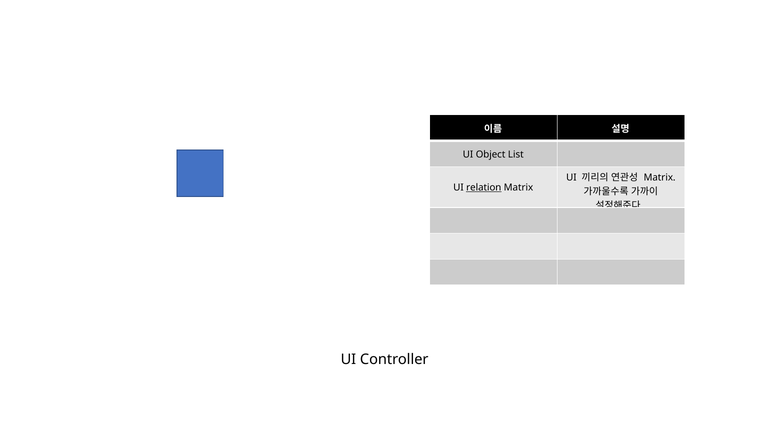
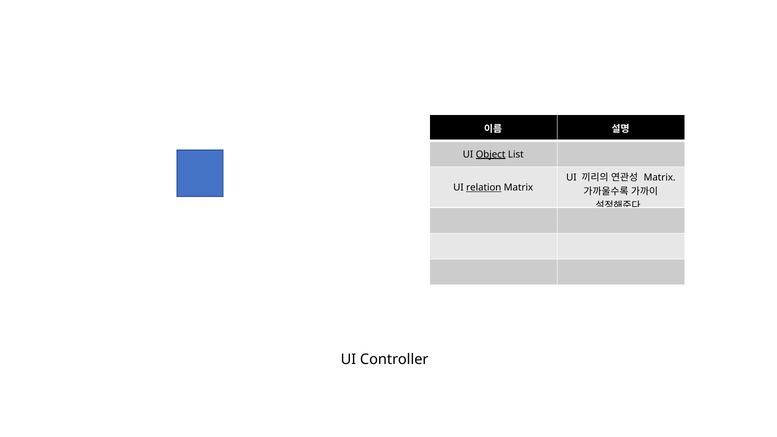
Object underline: none -> present (491, 154)
